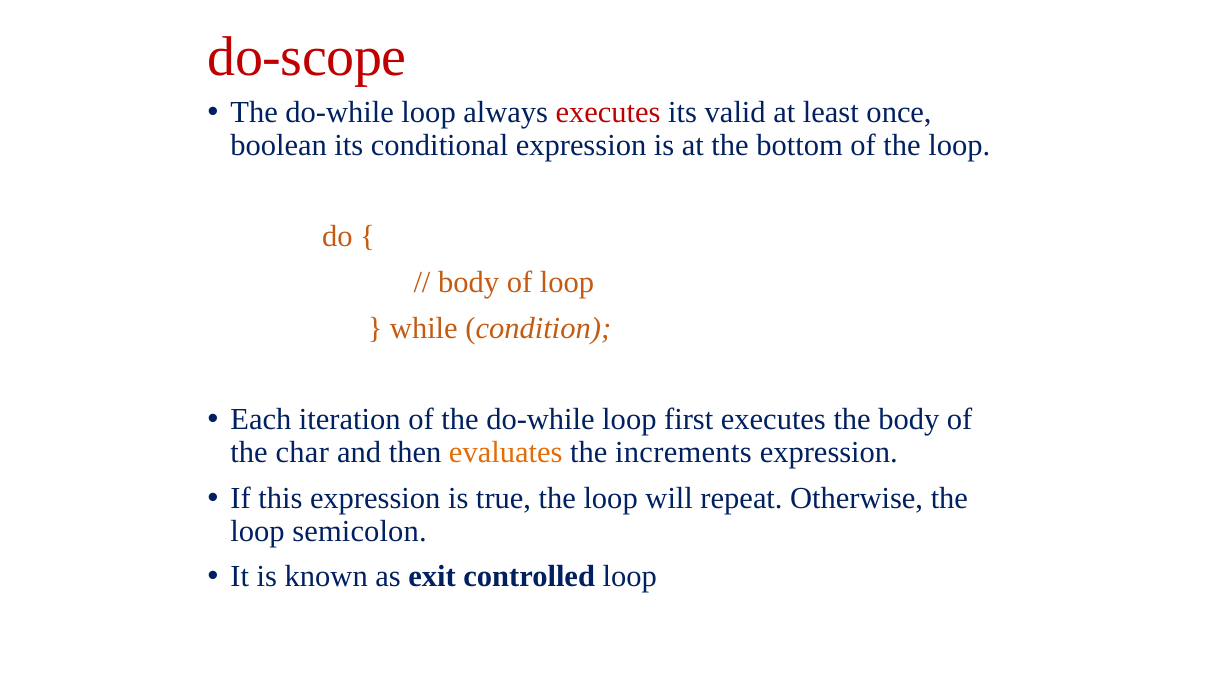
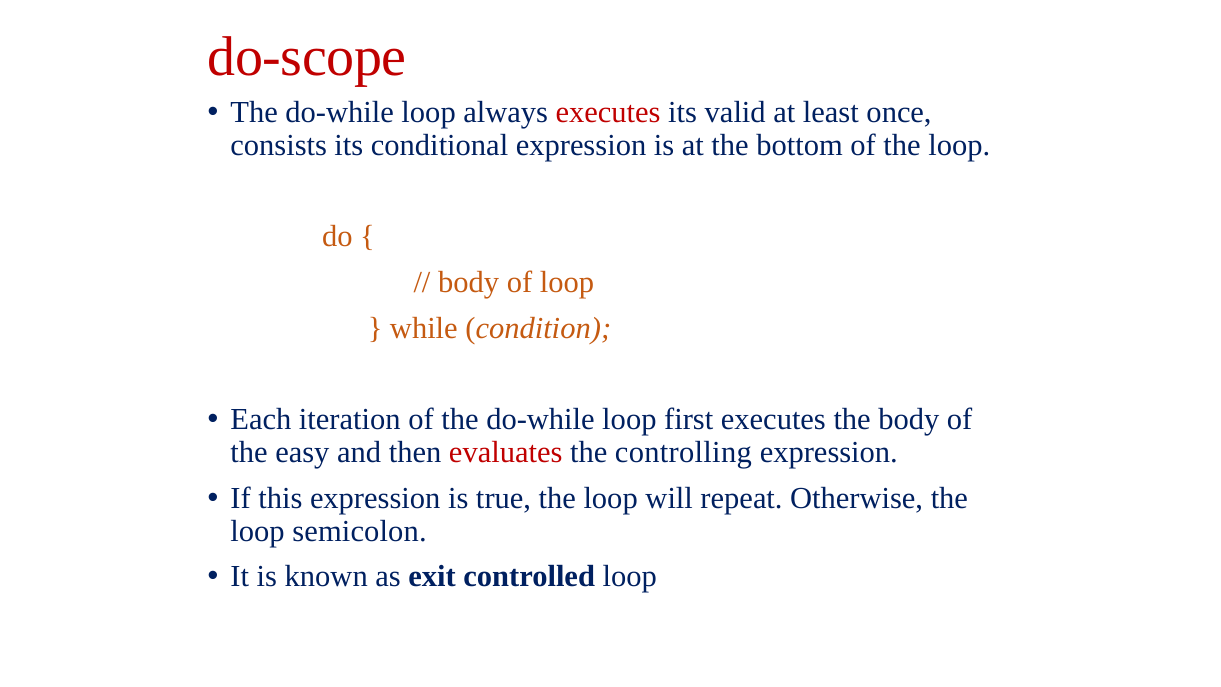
boolean: boolean -> consists (279, 145)
char: char -> easy (302, 452)
evaluates colour: orange -> red (506, 452)
increments: increments -> controlling (683, 452)
